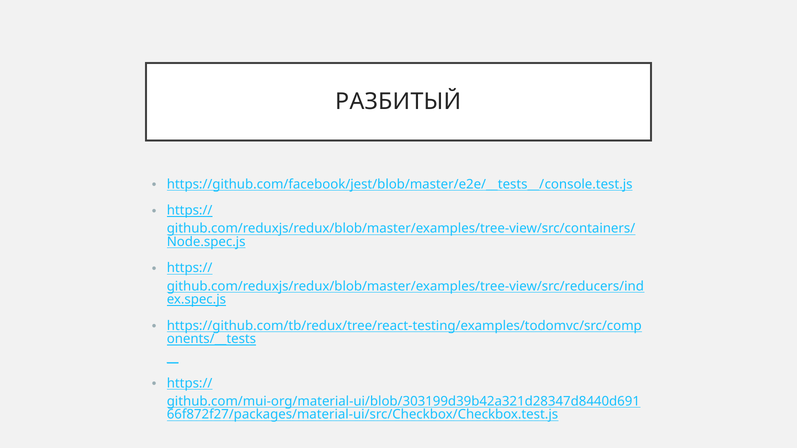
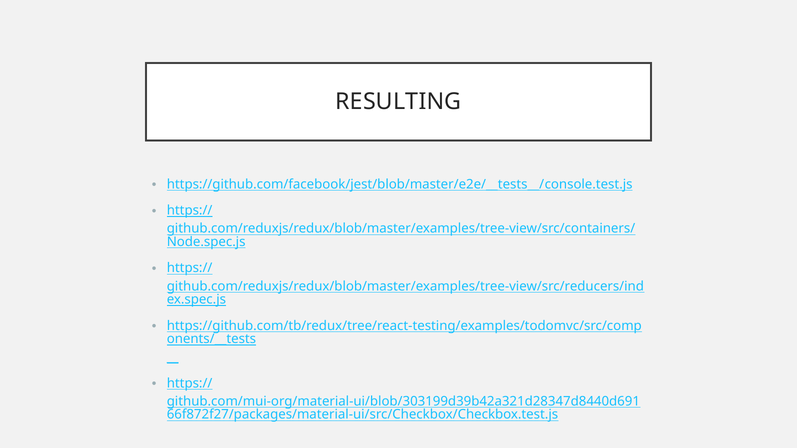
РАЗБИТЫЙ: РАЗБИТЫЙ -> RESULTING (398, 102)
